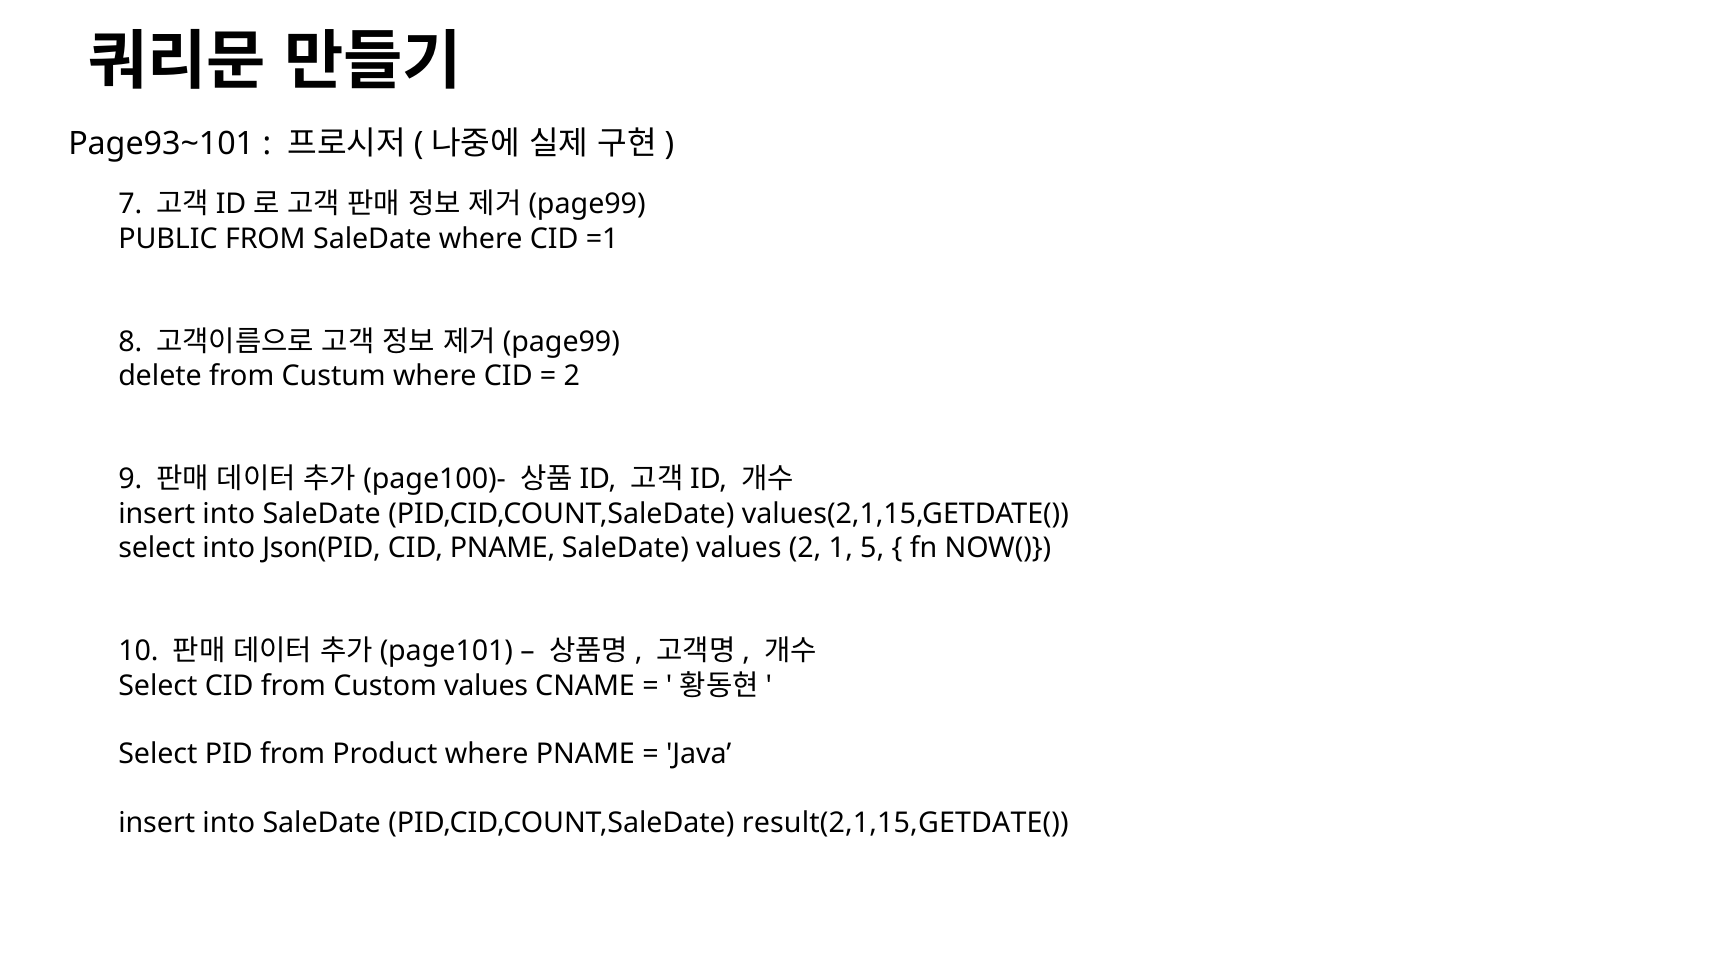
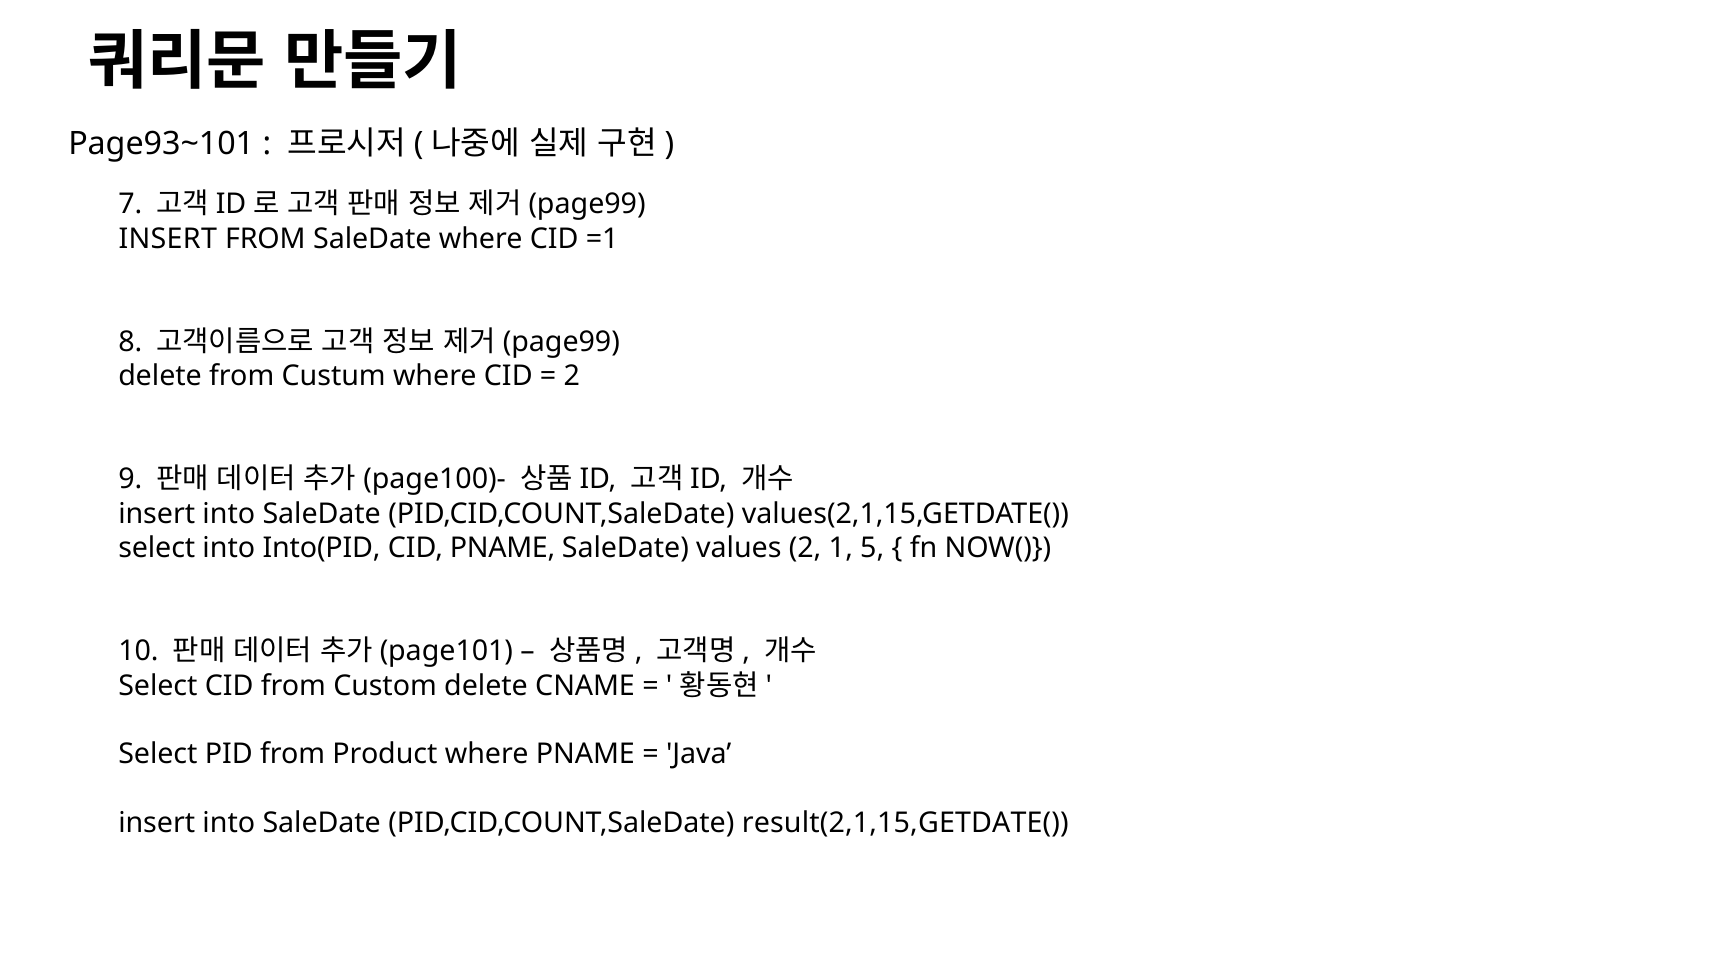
PUBLIC: PUBLIC -> INSERT (168, 239)
Json(PID: Json(PID -> Into(PID (322, 548)
Custom values: values -> delete (486, 686)
